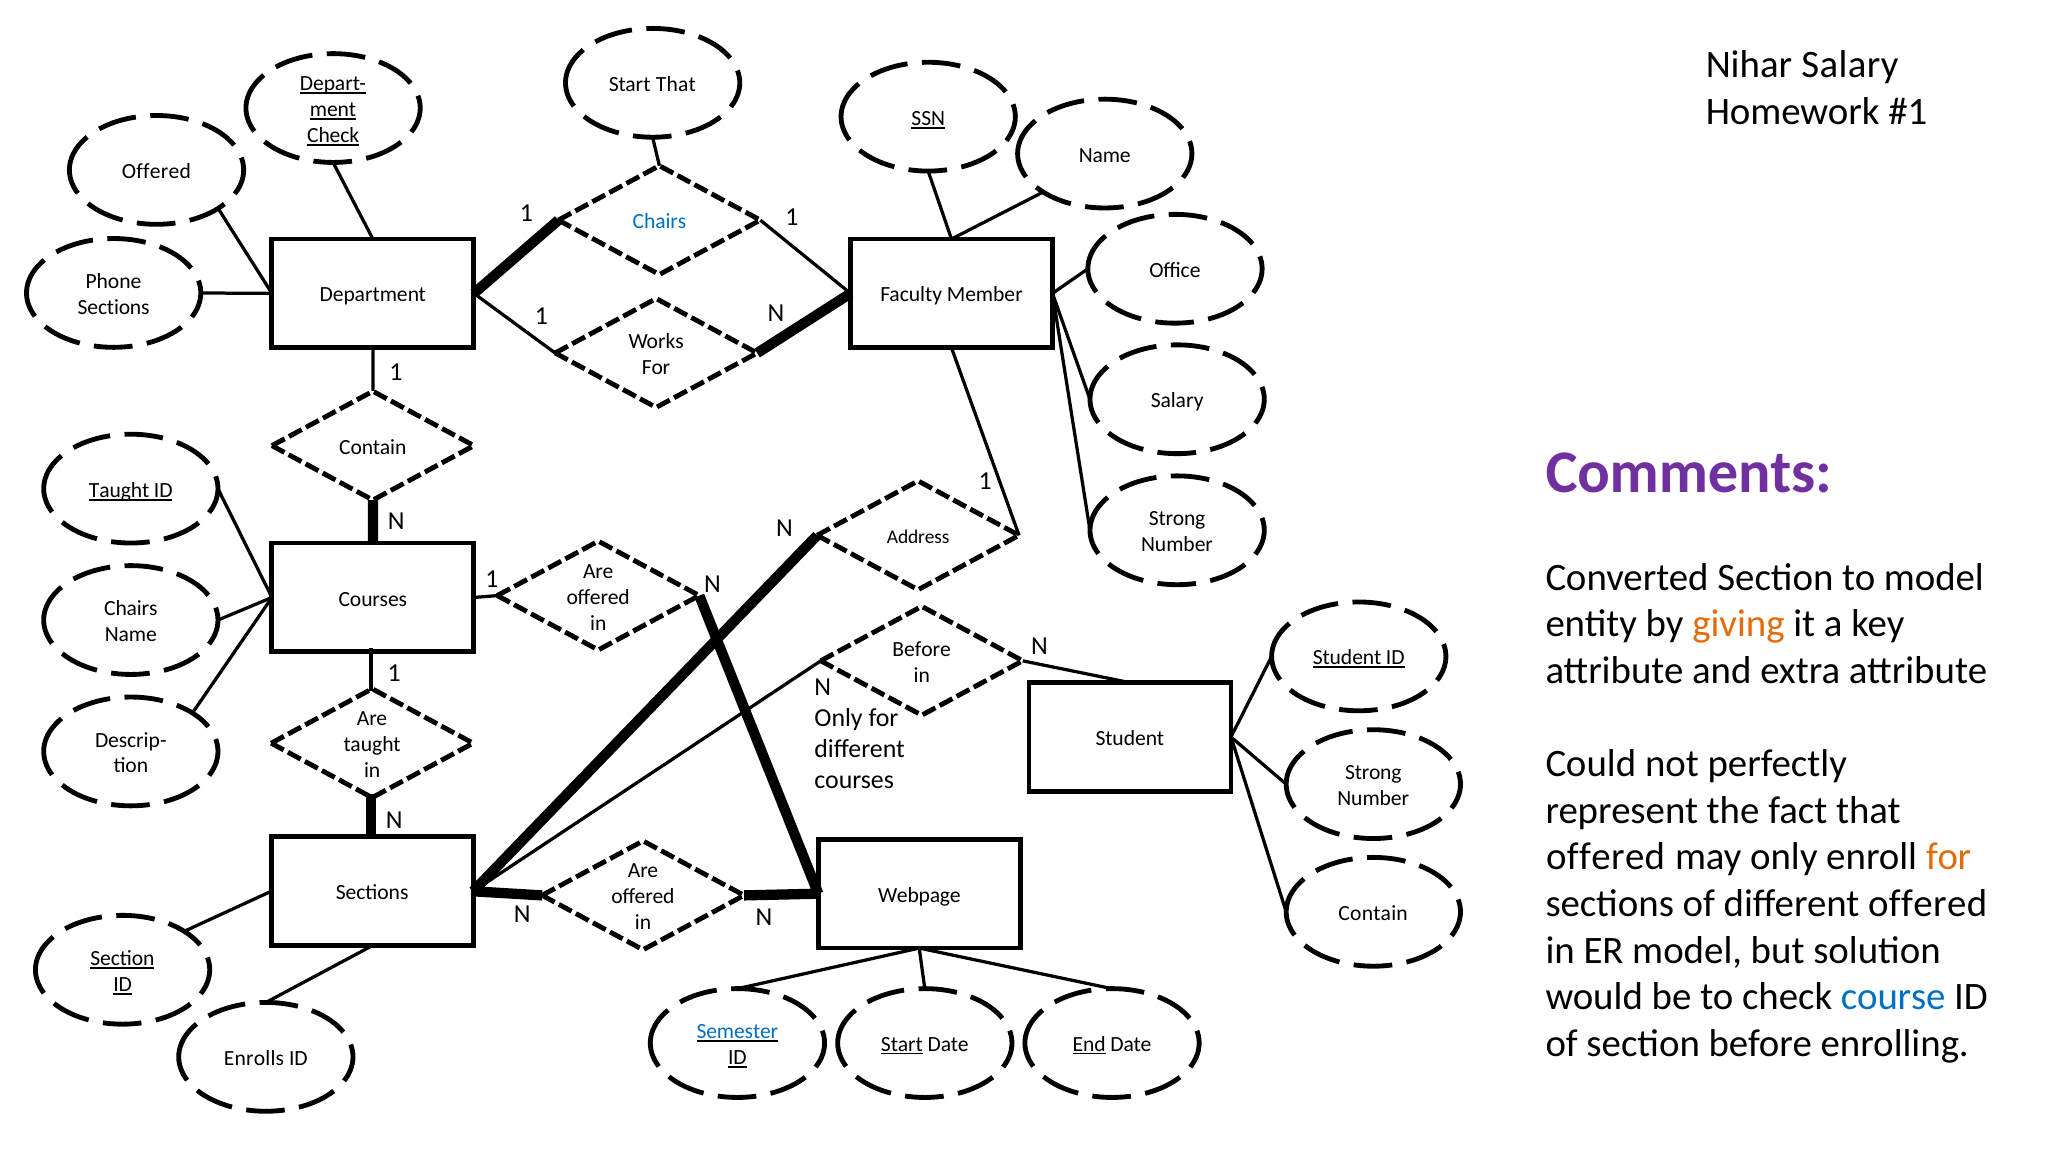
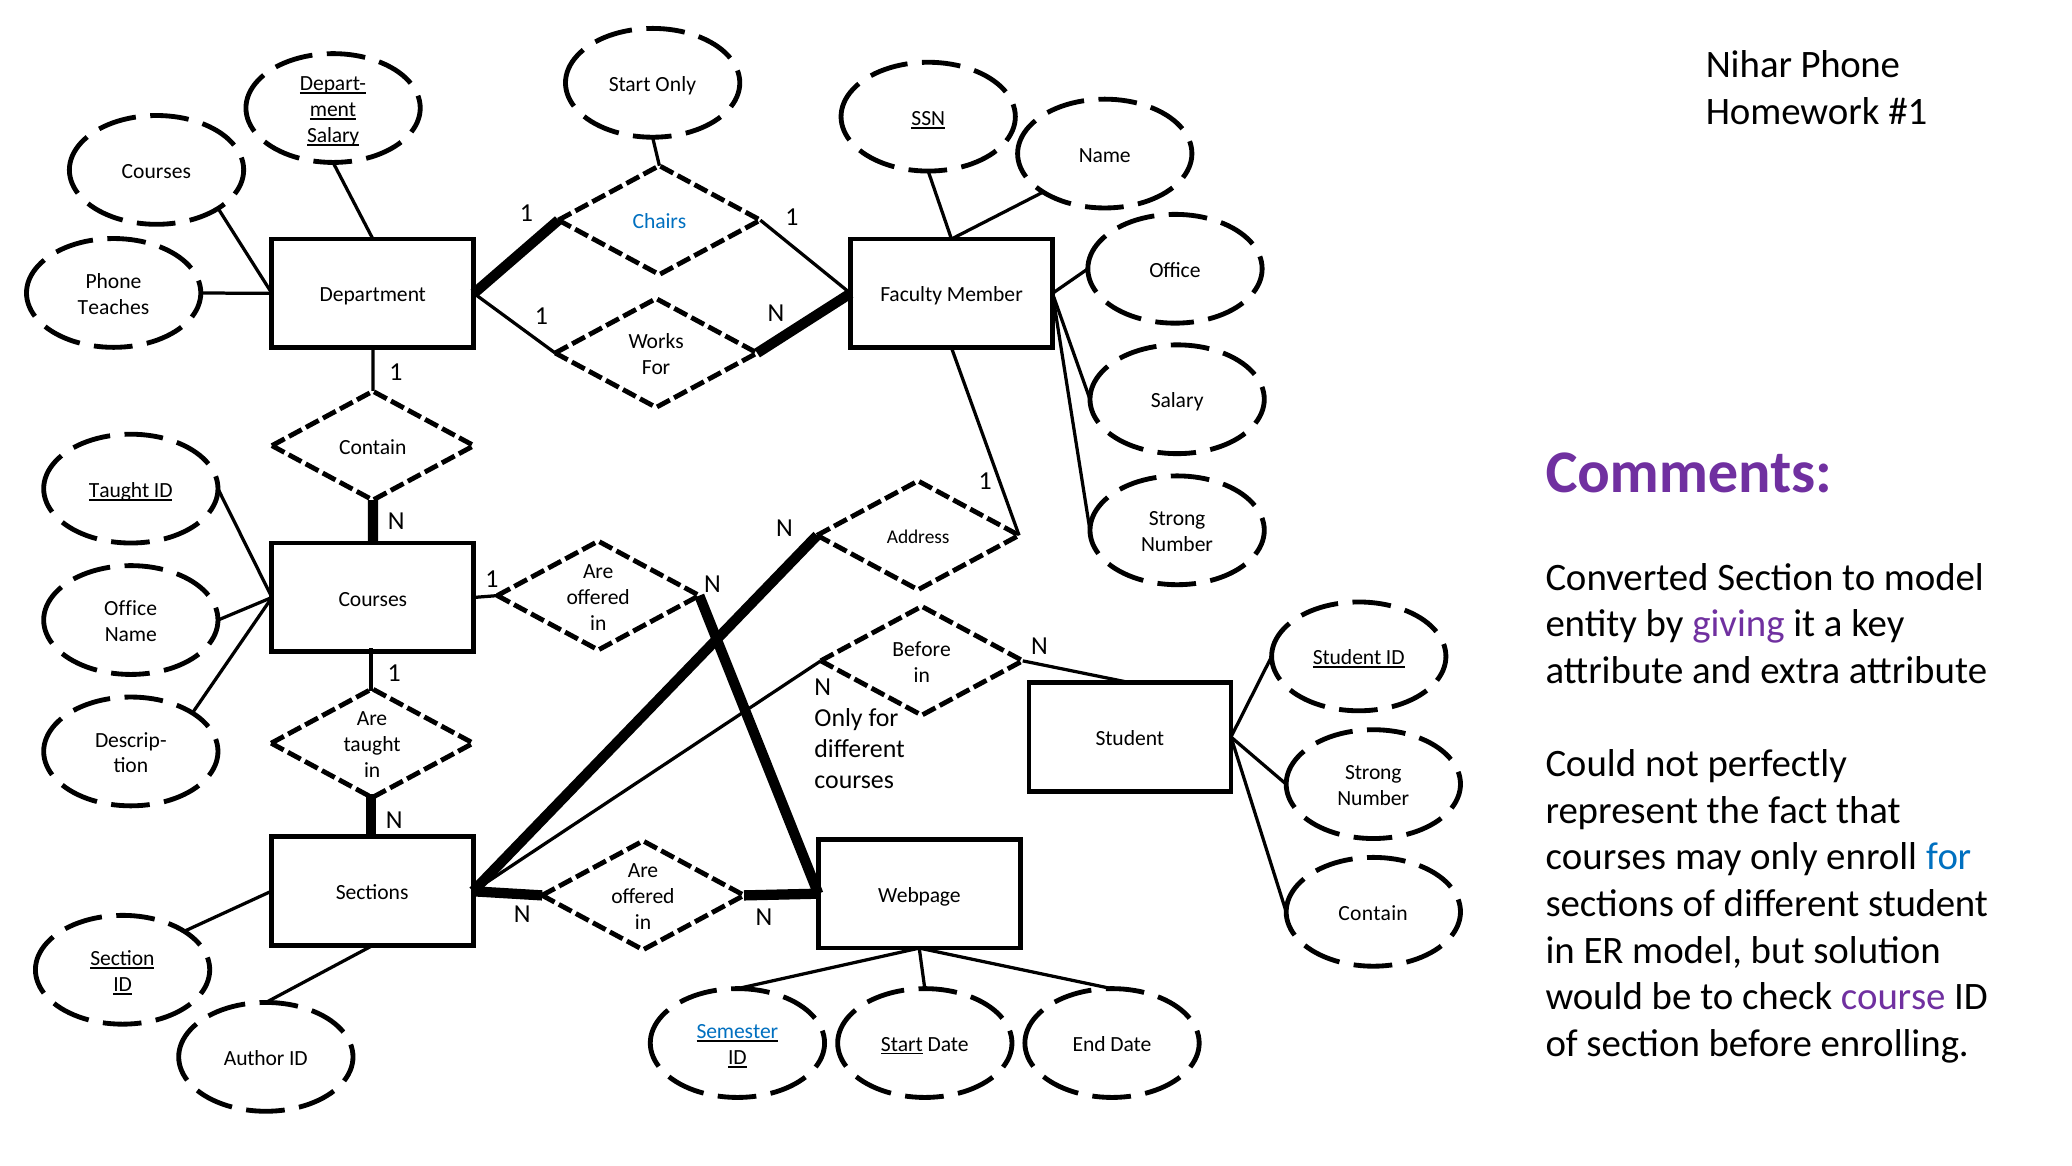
Nihar Salary: Salary -> Phone (1850, 65)
Start That: That -> Only (676, 84)
Check: Check -> Salary (333, 135)
Offered: Offered -> Courses (156, 171)
Sections: Sections -> Teaches (114, 307)
Chairs: Chairs -> Office (131, 608)
giving colour: orange -> purple (1738, 624)
offered: offered -> courses (1606, 857)
for colour: orange -> blue (1949, 857)
different offered: offered -> student (1928, 903)
course colour: blue -> purple (1893, 997)
End underline: present -> none (1089, 1044)
Enrolls: Enrolls -> Author (254, 1058)
